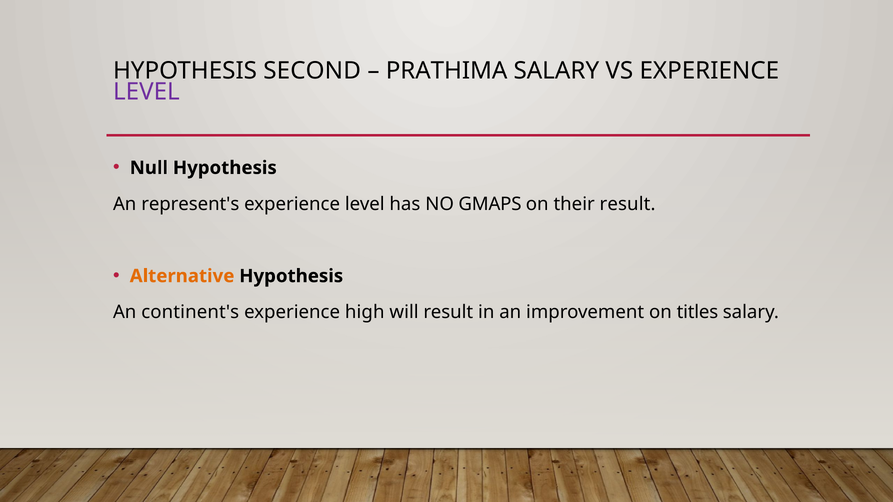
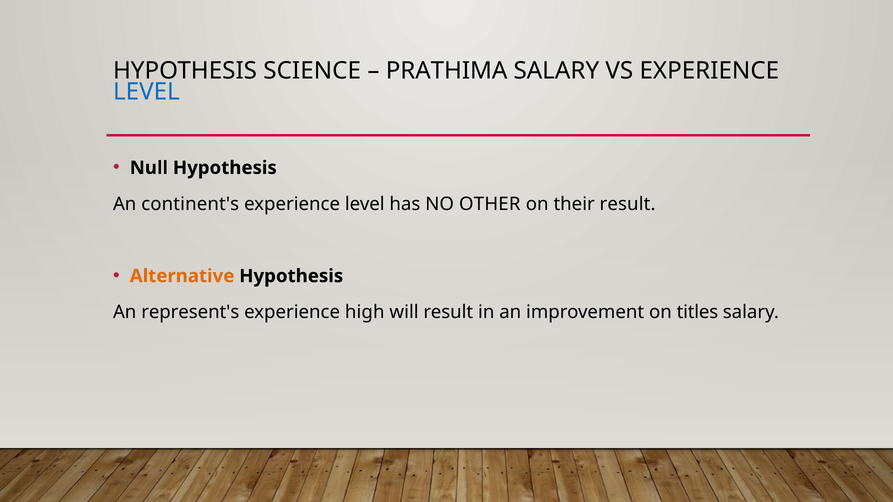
SECOND: SECOND -> SCIENCE (312, 71)
LEVEL colour: purple -> blue (146, 92)
represent's: represent's -> continent's (190, 204)
GMAPS: GMAPS -> OTHER (490, 204)
continent's: continent's -> represent's (190, 312)
